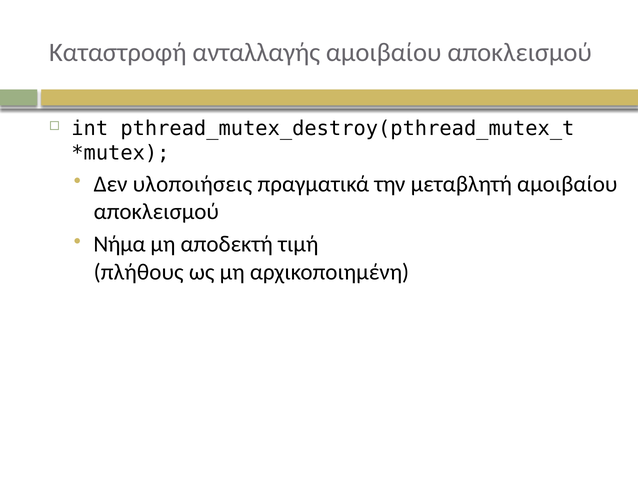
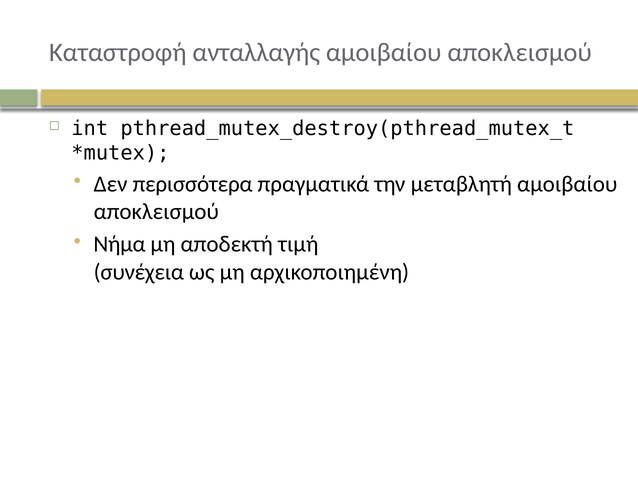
υλοποιήσεις: υλοποιήσεις -> περισσότερα (193, 184)
πλήθους: πλήθους -> συνέχεια (139, 272)
